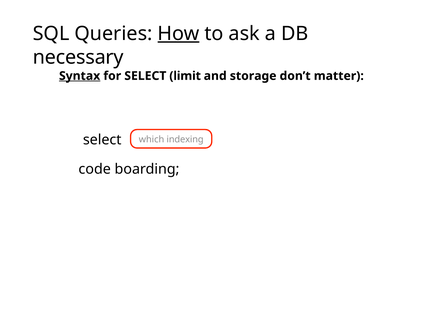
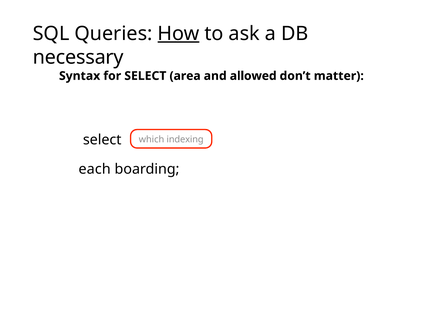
Syntax underline: present -> none (80, 76)
limit: limit -> area (185, 76)
storage: storage -> allowed (253, 76)
code: code -> each (95, 169)
